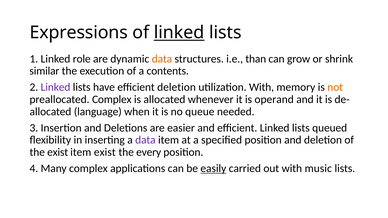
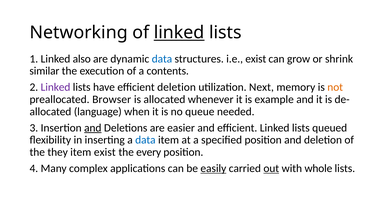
Expressions: Expressions -> Networking (79, 33)
role: role -> also (82, 59)
data colour: orange -> blue (162, 59)
i.e than: than -> exist (256, 59)
utilization With: With -> Next (261, 87)
preallocated Complex: Complex -> Browser (112, 100)
operand: operand -> example (274, 100)
and underline: none -> present (93, 128)
data colour: purple -> blue (145, 140)
the exist: exist -> they (58, 152)
out underline: none -> present (271, 169)
music: music -> whole (318, 169)
